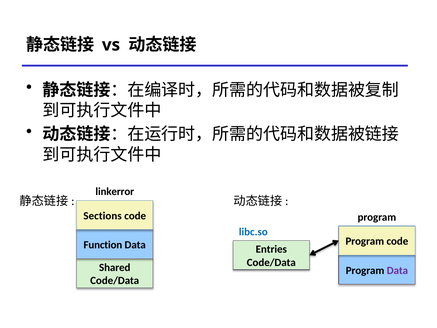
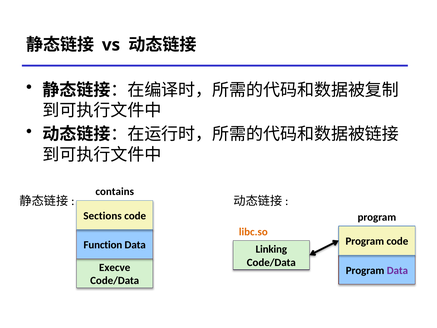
linkerror: linkerror -> contains (115, 192)
libc.so colour: blue -> orange (253, 232)
Entries: Entries -> Linking (271, 249)
Shared: Shared -> Execve (115, 267)
